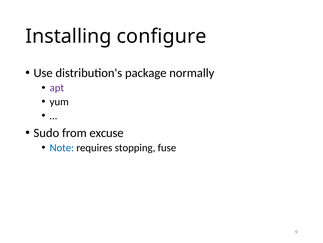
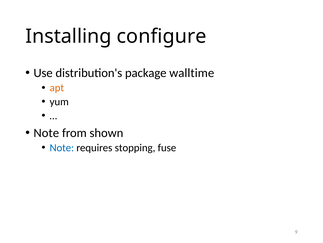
normally: normally -> walltime (192, 73)
apt colour: purple -> orange (57, 88)
Sudo: Sudo -> Note (46, 132)
excuse: excuse -> shown (106, 132)
